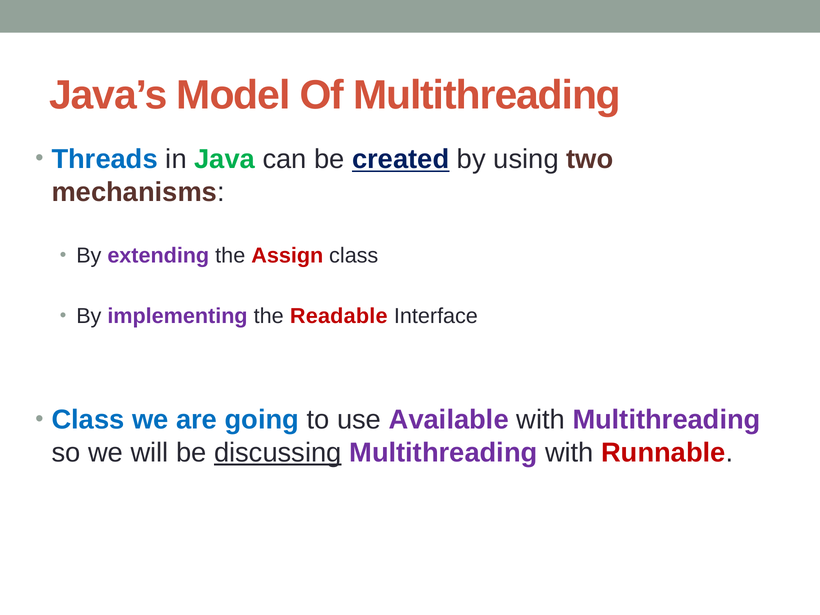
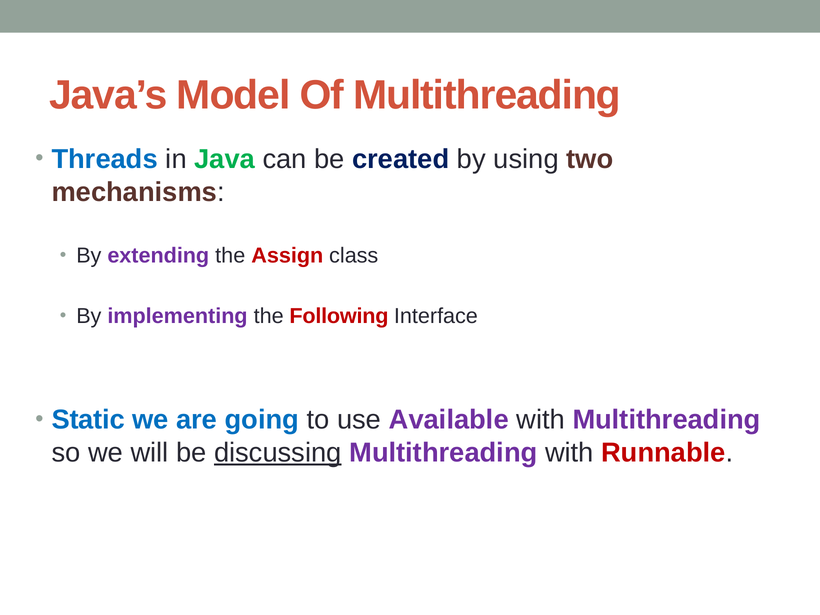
created underline: present -> none (401, 159)
Readable: Readable -> Following (339, 316)
Class: Class -> Static (88, 420)
